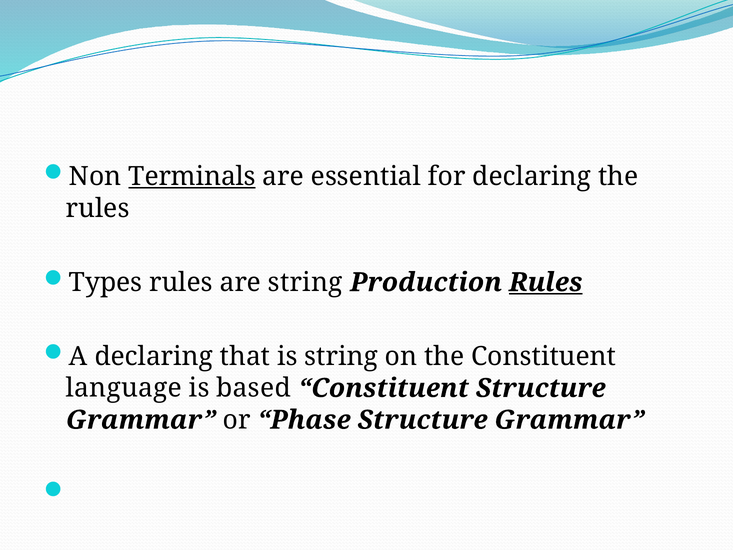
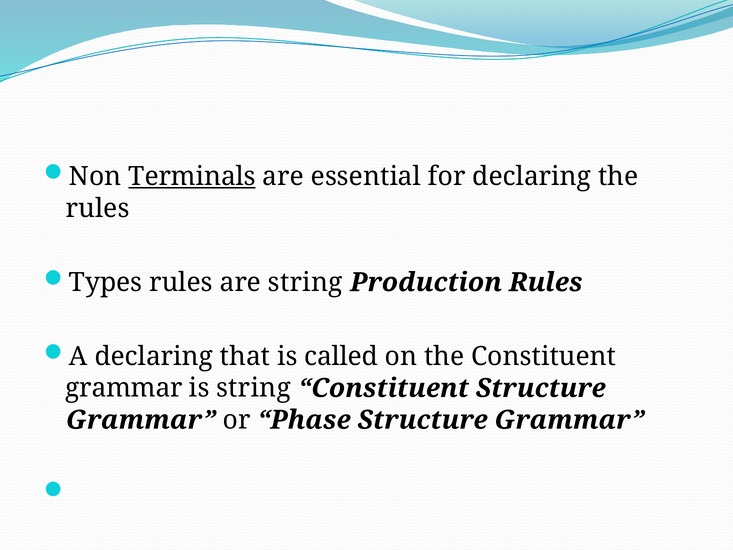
Rules underline: present -> none (546, 282)
is string: string -> called (341, 356)
language: language -> grammar (124, 388)
is based: based -> string (254, 388)
